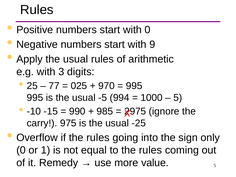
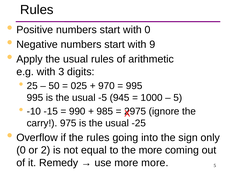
77: 77 -> 50 (54, 86)
994: 994 -> 945 (120, 98)
1: 1 -> 2 (46, 150)
to the rules: rules -> more (151, 150)
more value: value -> more (155, 163)
